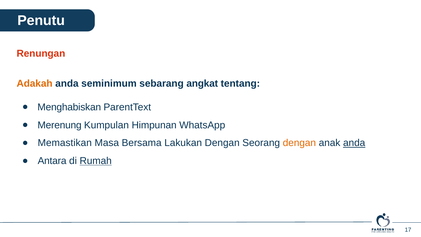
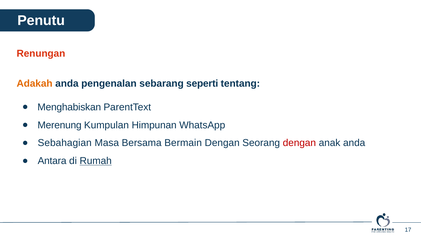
seminimum: seminimum -> pengenalan (109, 83)
angkat: angkat -> seperti (202, 83)
Memastikan: Memastikan -> Sebahagian (65, 143)
Lakukan: Lakukan -> Bermain (183, 143)
dengan colour: orange -> red (299, 143)
anda underline: present -> none (354, 143)
